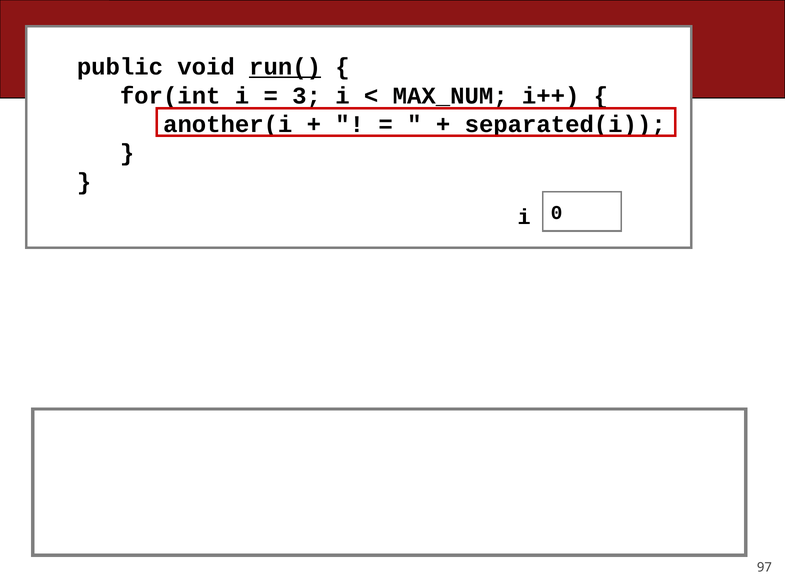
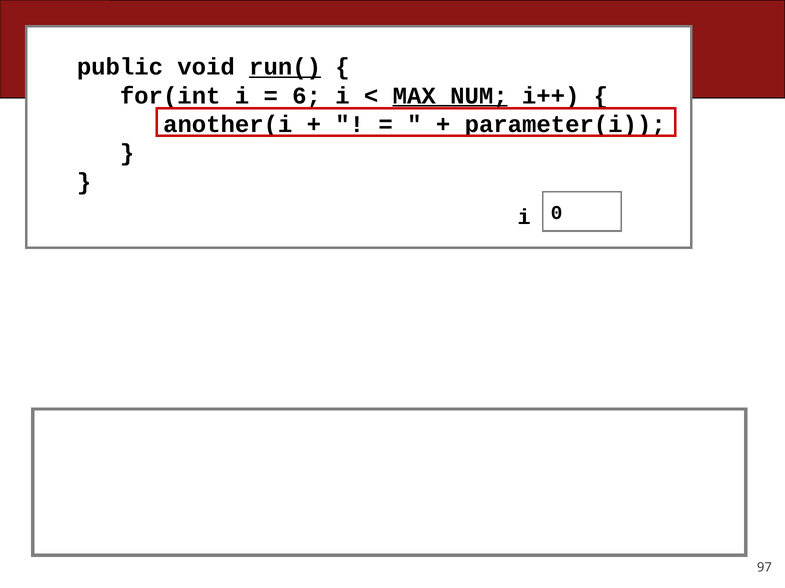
3: 3 -> 6 (307, 96)
MAX_NUM underline: none -> present (450, 96)
separated(i: separated(i -> parameter(i (565, 125)
